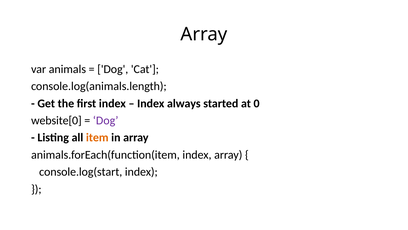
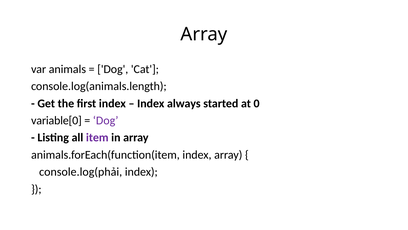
website[0: website[0 -> variable[0 (56, 120)
item colour: orange -> purple (97, 137)
console.log(start: console.log(start -> console.log(phải (81, 172)
